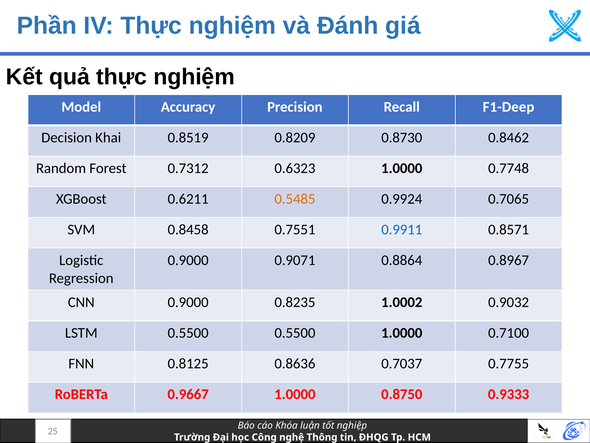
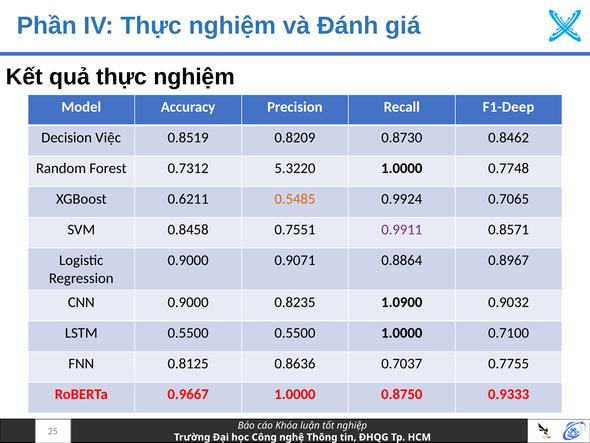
Khai: Khai -> Việc (108, 137)
0.6323: 0.6323 -> 5.3220 (295, 168)
0.9911 colour: blue -> purple (402, 229)
1.0002: 1.0002 -> 1.0900 (402, 302)
